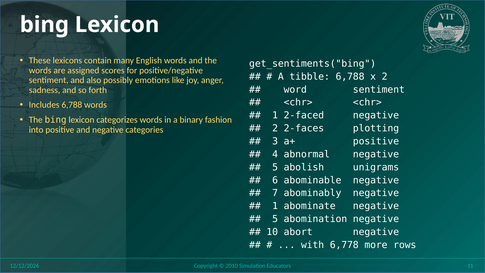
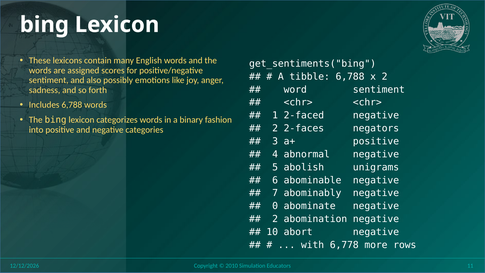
plotting: plotting -> negators (376, 128)
1: 1 -> 0 (275, 206)
5: 5 -> 2 (275, 219)
